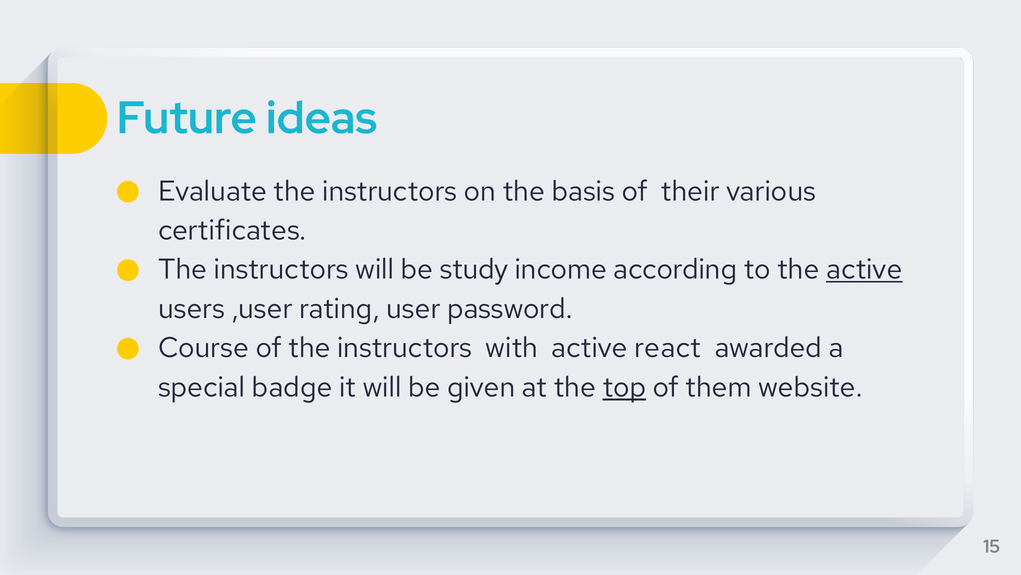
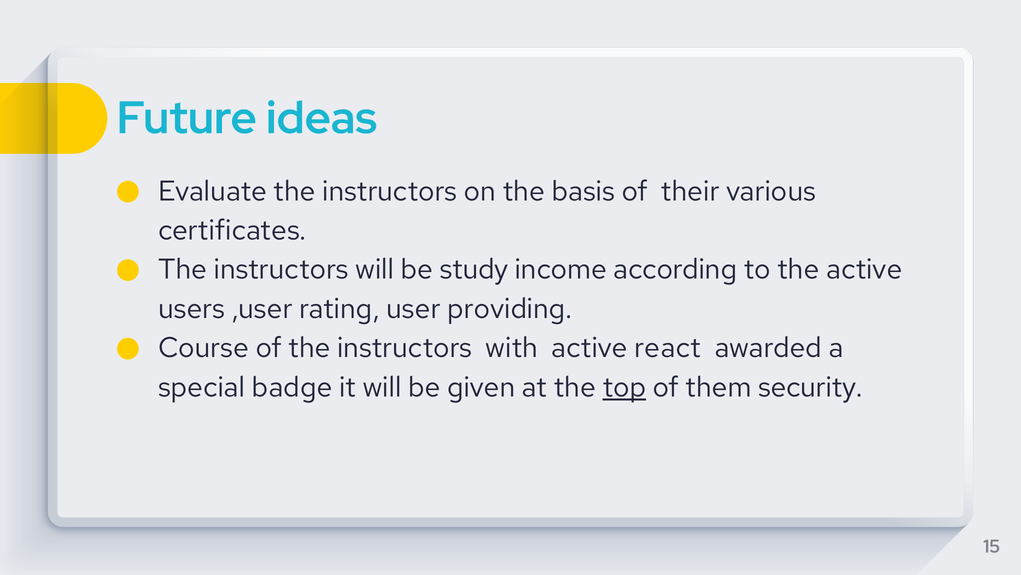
active underline: present -> none (864, 269)
password: password -> providing (510, 308)
website: website -> security (811, 387)
